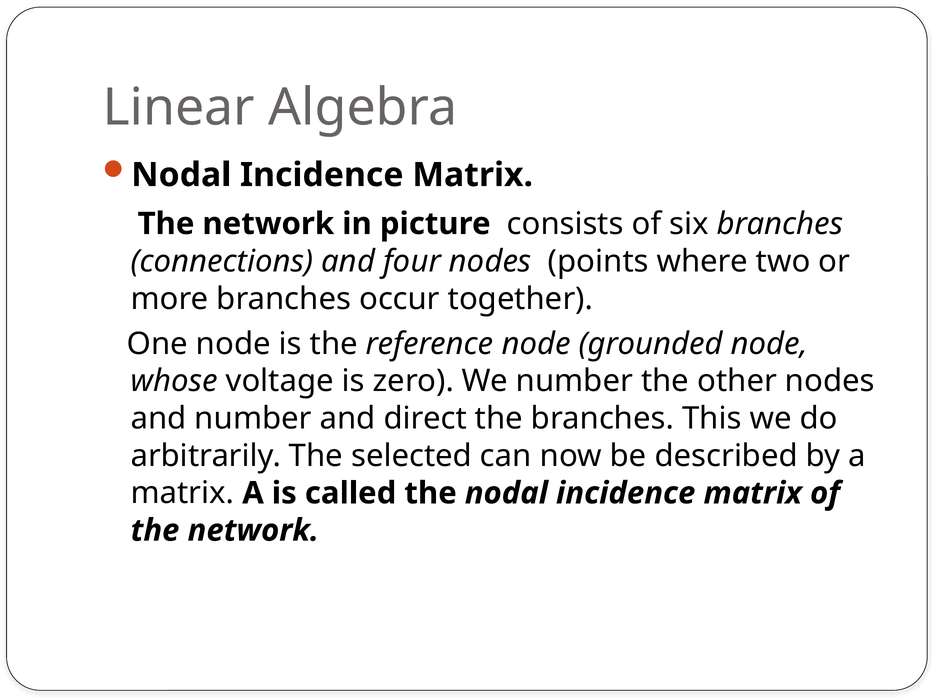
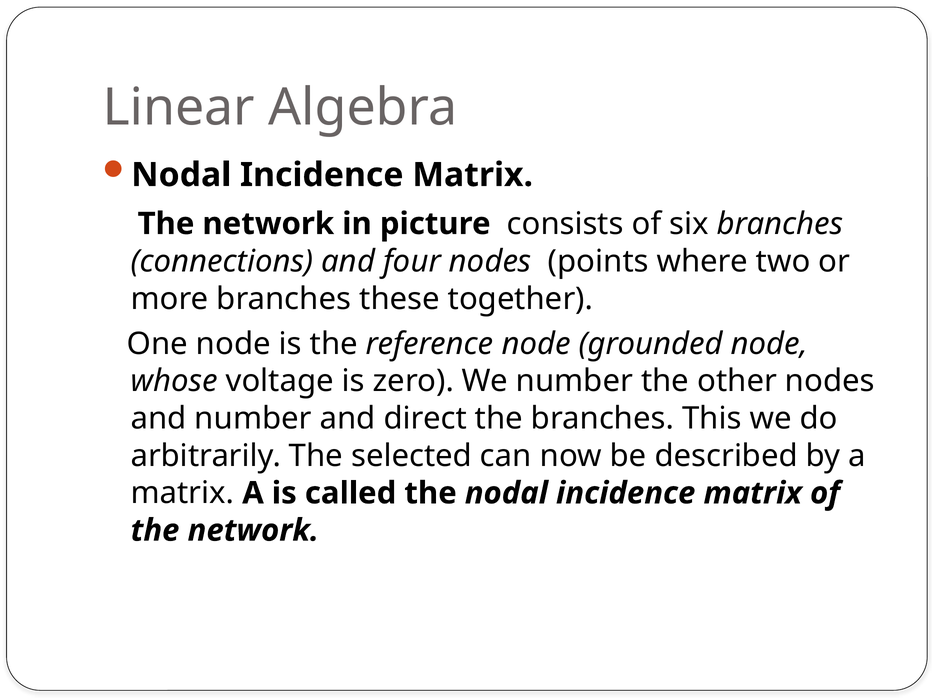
occur: occur -> these (400, 299)
